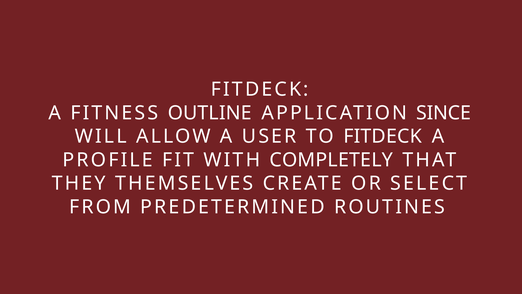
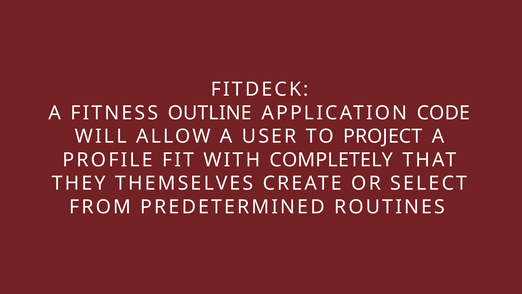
SINCE: SINCE -> CODE (443, 113)
TO FITDECK: FITDECK -> PROJECT (383, 136)
